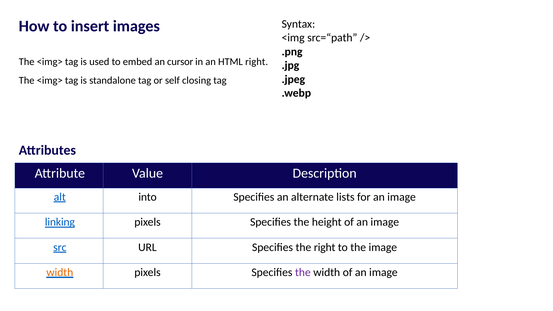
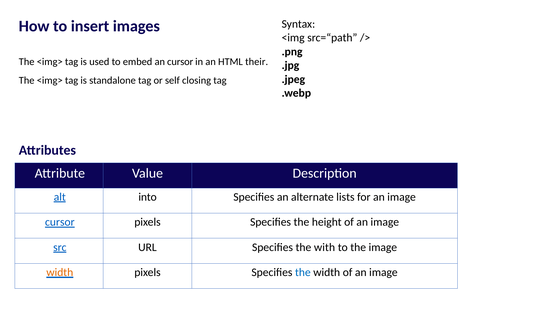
HTML right: right -> their (257, 62)
linking: linking -> cursor (60, 222)
the right: right -> with (325, 247)
the colour: purple -> blue (303, 272)
